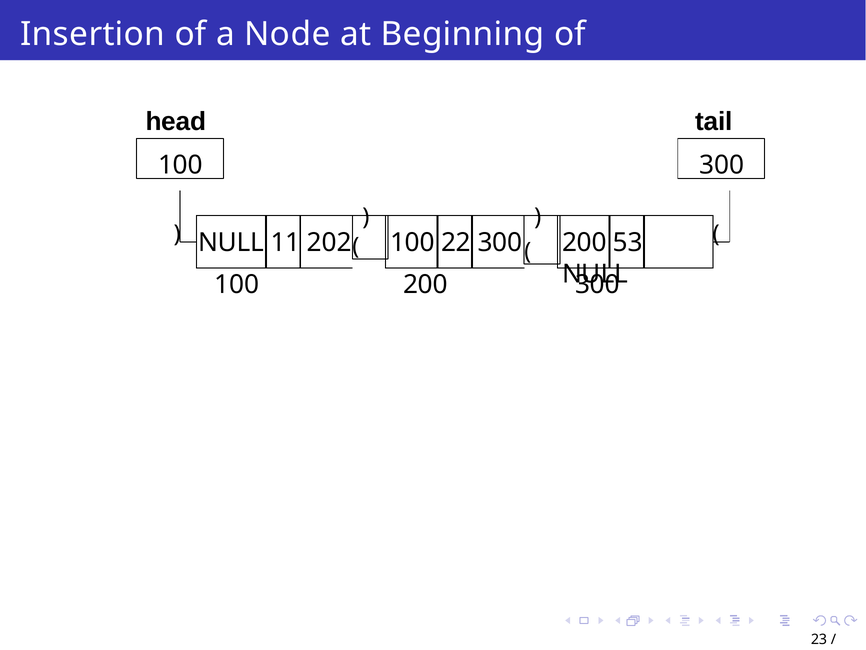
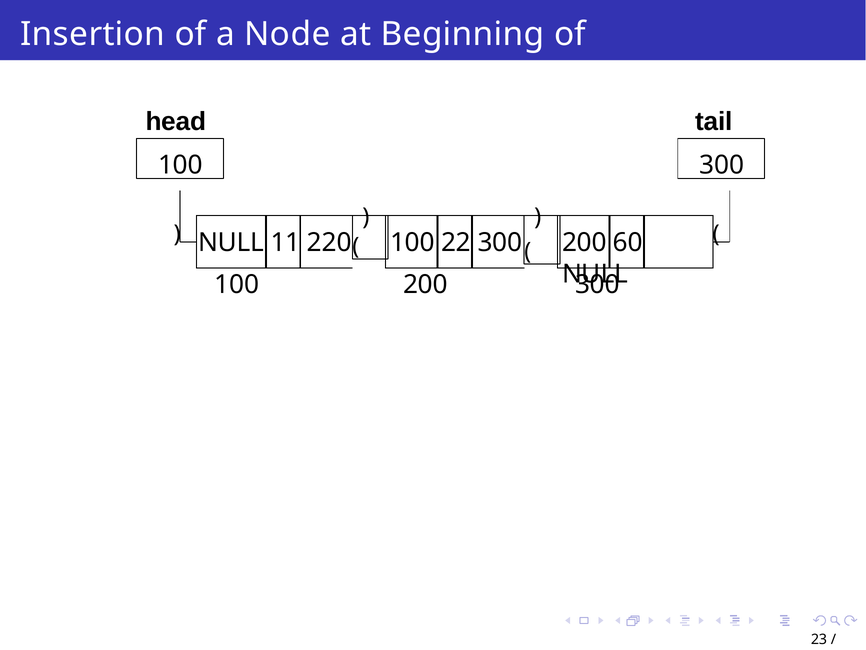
202: 202 -> 220 (329, 242)
53: 53 -> 60 (628, 242)
